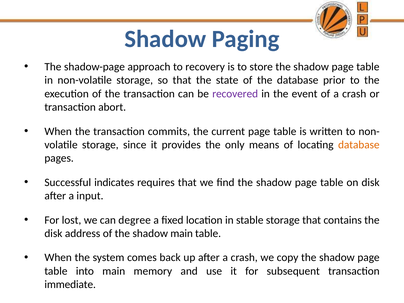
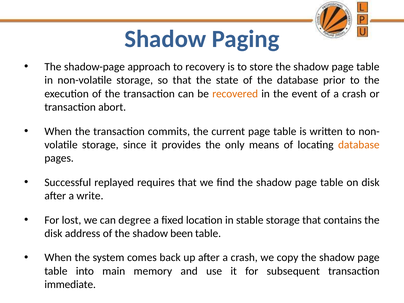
recovered colour: purple -> orange (235, 94)
indicates: indicates -> replayed (114, 182)
input: input -> write (90, 196)
shadow main: main -> been (182, 233)
